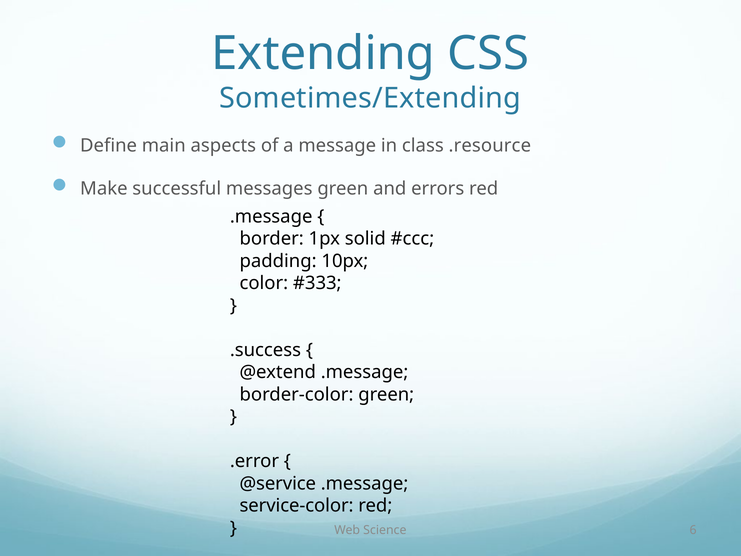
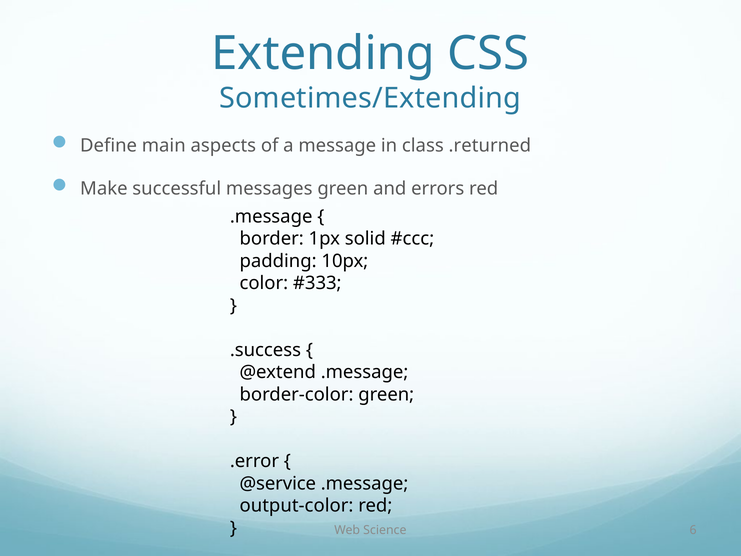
.resource: .resource -> .returned (490, 146)
service-color: service-color -> output-color (296, 506)
